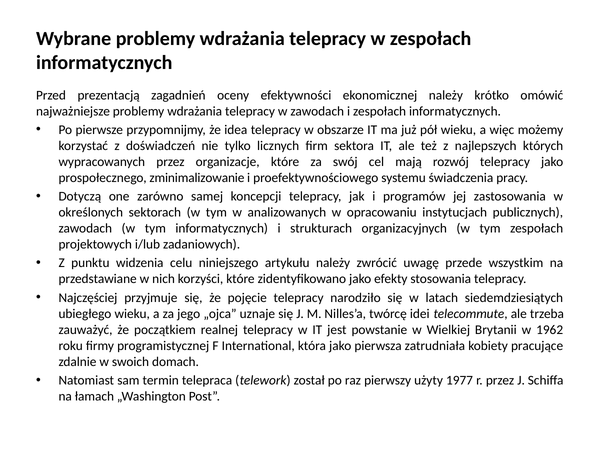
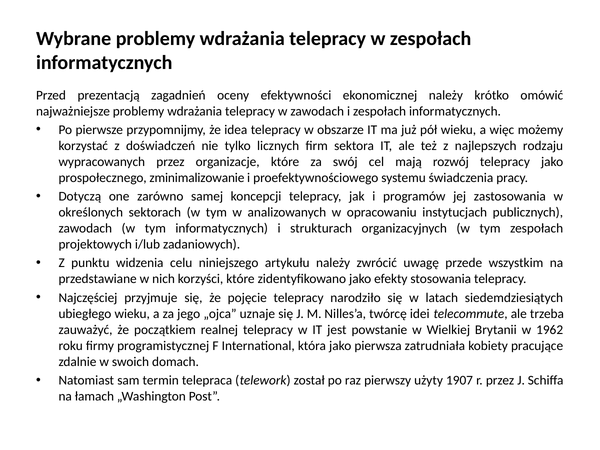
których: których -> rodzaju (543, 146)
1977: 1977 -> 1907 (460, 380)
